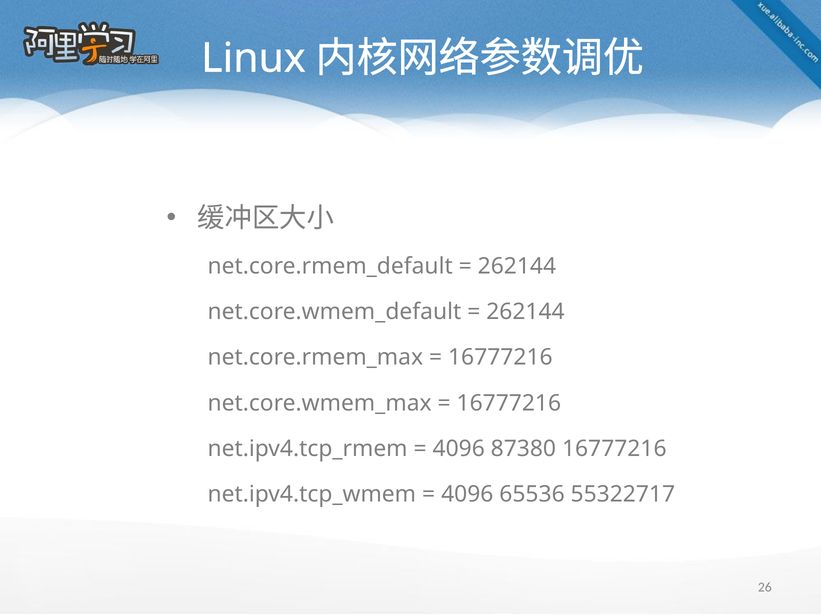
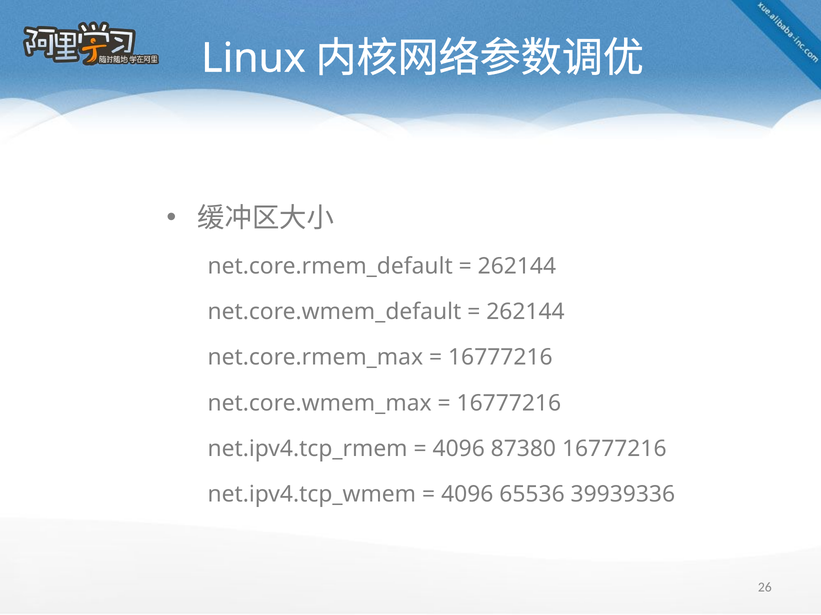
55322717: 55322717 -> 39939336 (623, 495)
